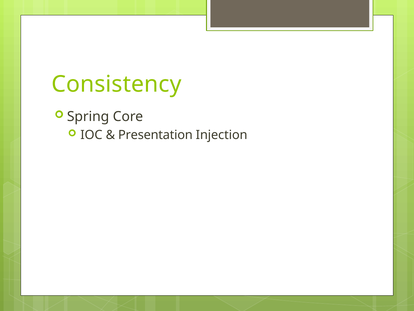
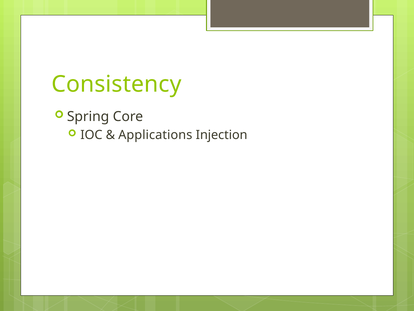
Presentation: Presentation -> Applications (155, 135)
